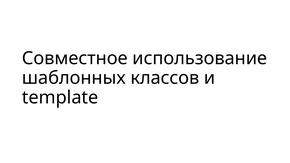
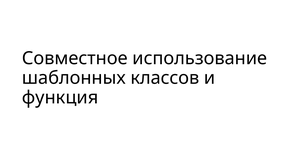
template: template -> функция (60, 98)
